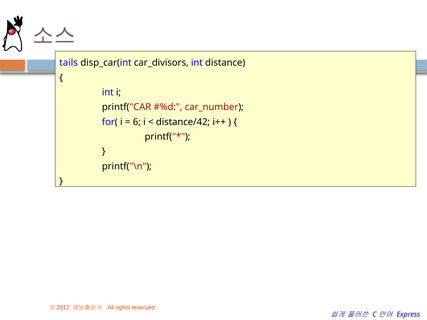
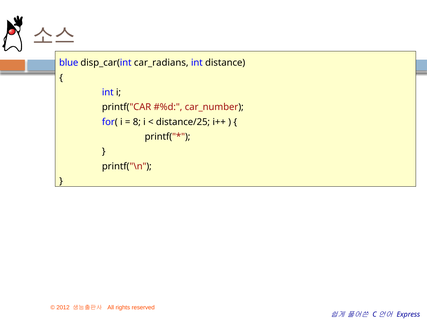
tails: tails -> blue (69, 63)
car_divisors: car_divisors -> car_radians (161, 63)
6: 6 -> 8 (137, 122)
distance/42: distance/42 -> distance/25 (183, 122)
